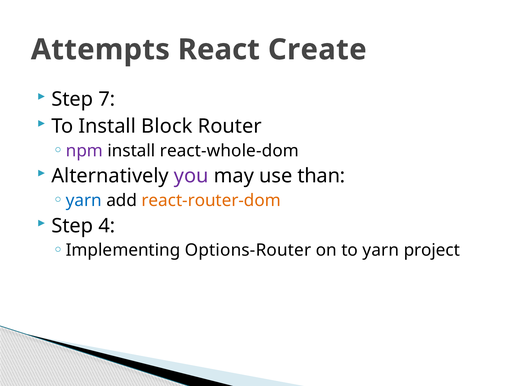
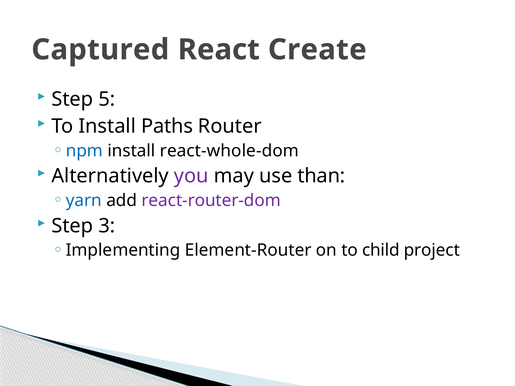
Attempts: Attempts -> Captured (100, 50)
7: 7 -> 5 (107, 99)
Block: Block -> Paths (167, 126)
npm colour: purple -> blue (84, 151)
react-router-dom colour: orange -> purple (211, 201)
4: 4 -> 3 (107, 226)
Options-Router: Options-Router -> Element-Router (248, 250)
to yarn: yarn -> child (381, 250)
